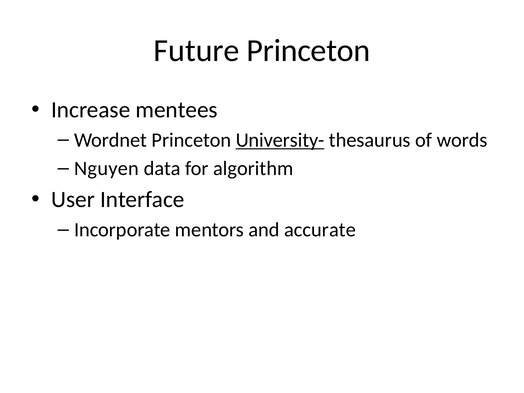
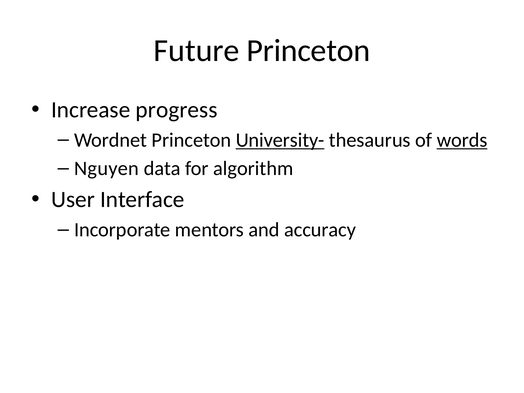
mentees: mentees -> progress (177, 110)
words underline: none -> present (462, 140)
accurate: accurate -> accuracy (320, 230)
